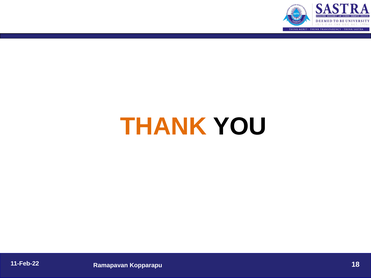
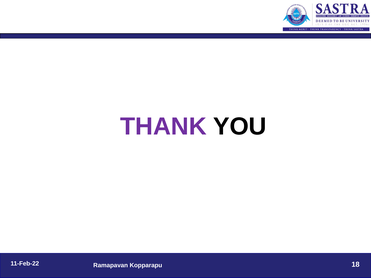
THANK colour: orange -> purple (163, 127)
